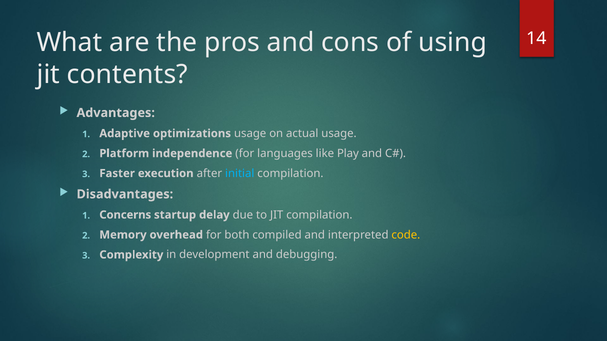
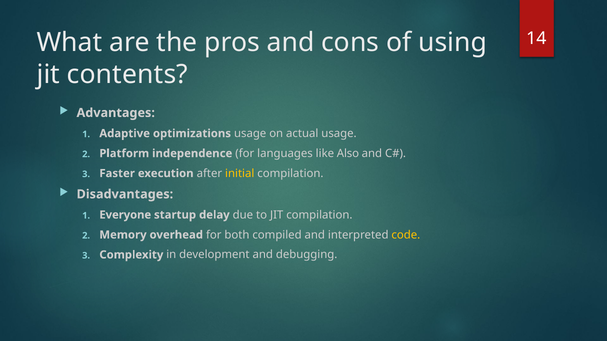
Play: Play -> Also (348, 154)
initial colour: light blue -> yellow (240, 174)
Concerns: Concerns -> Everyone (125, 215)
